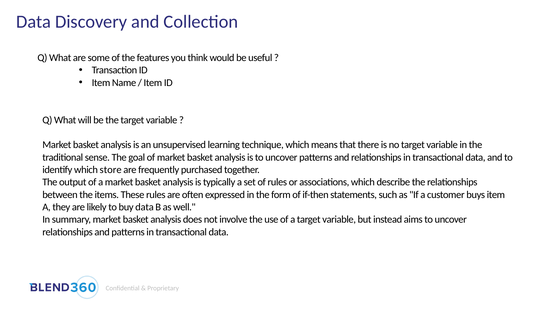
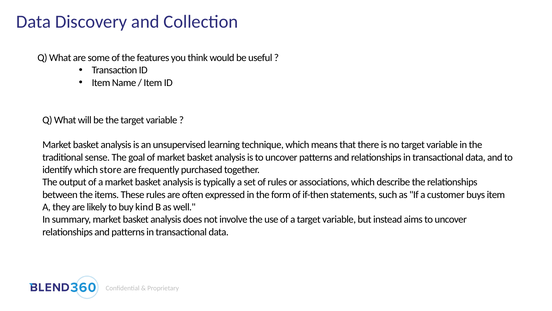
buy data: data -> kind (144, 207)
